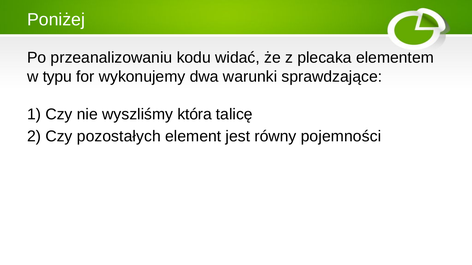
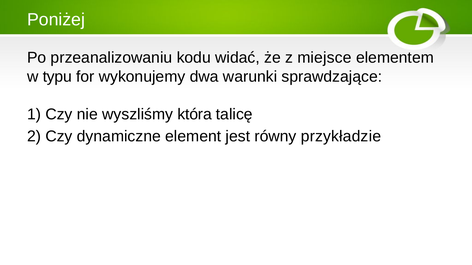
plecaka: plecaka -> miejsce (324, 58)
pozostałych: pozostałych -> dynamiczne (119, 136)
pojemności: pojemności -> przykładzie (341, 136)
